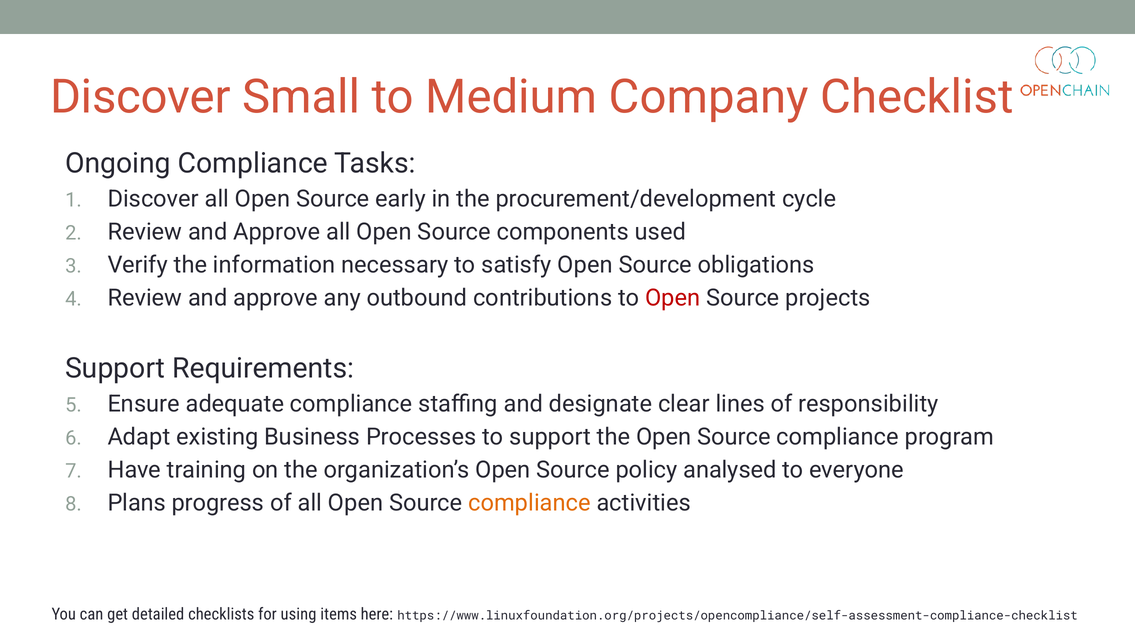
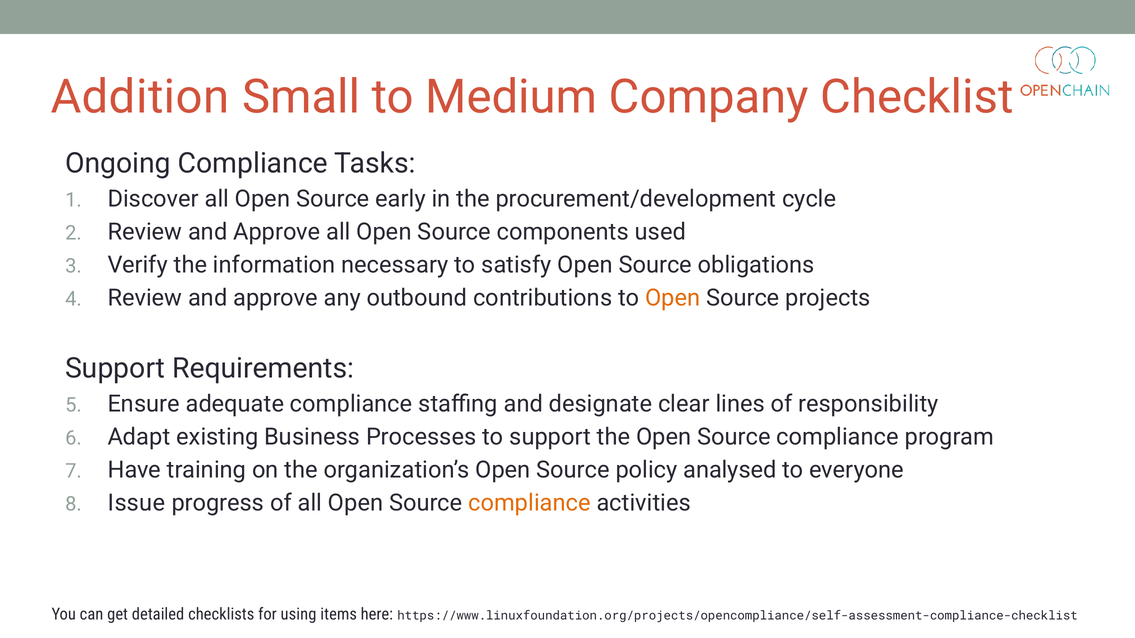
Discover: Discover -> Addition (140, 97)
Open colour: red -> orange (673, 298)
Plans: Plans -> Issue (137, 504)
